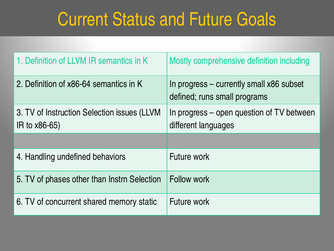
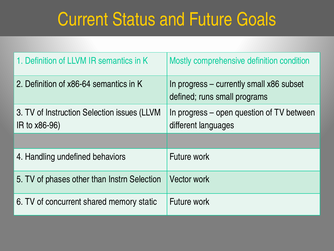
including: including -> condition (295, 61)
x86-65: x86-65 -> x86-96 (48, 125)
Follow: Follow -> Vector (180, 179)
